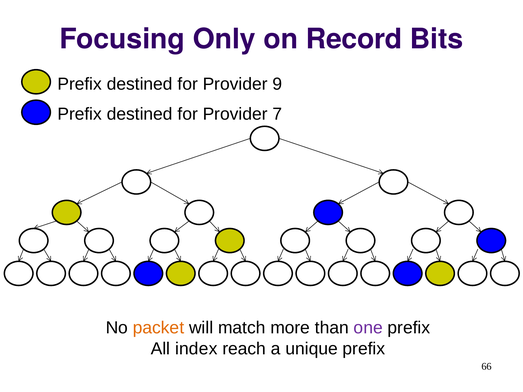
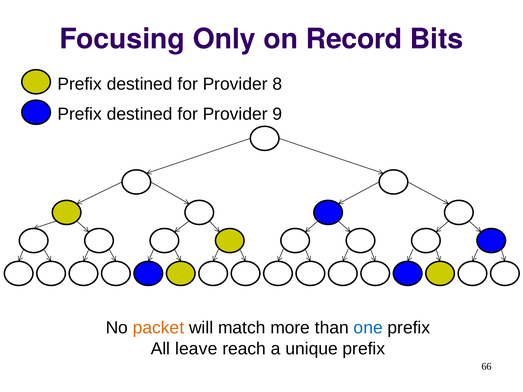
9: 9 -> 8 (277, 84)
7: 7 -> 9 (277, 114)
one colour: purple -> blue (368, 328)
index: index -> leave (196, 349)
